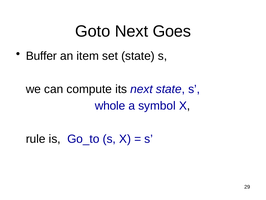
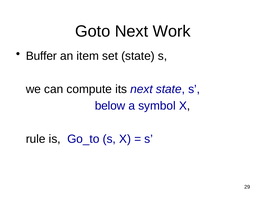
Goes: Goes -> Work (172, 31)
whole: whole -> below (110, 105)
